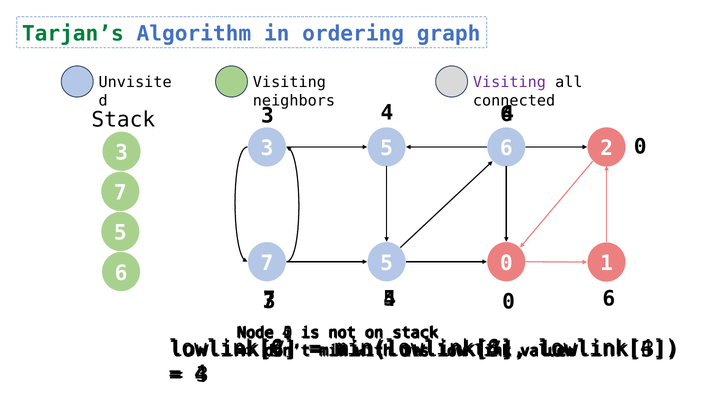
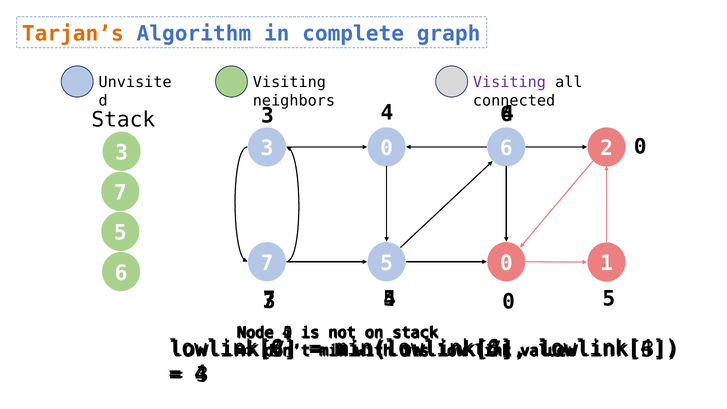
Tarjan’s colour: green -> orange (73, 34)
ordering: ordering -> complete (353, 34)
3 5: 5 -> 0 (387, 148)
0 6: 6 -> 5 (609, 299)
